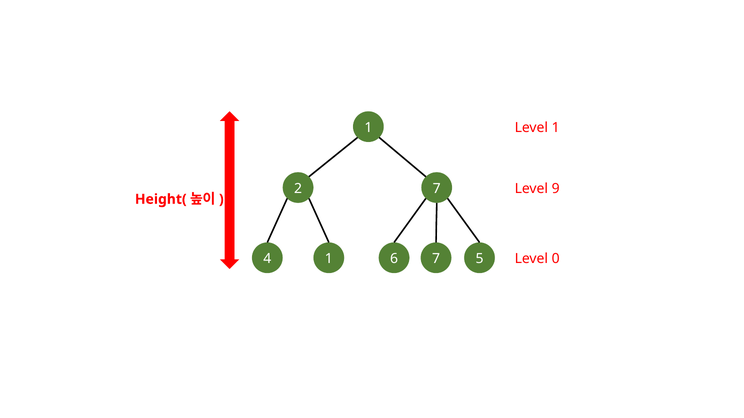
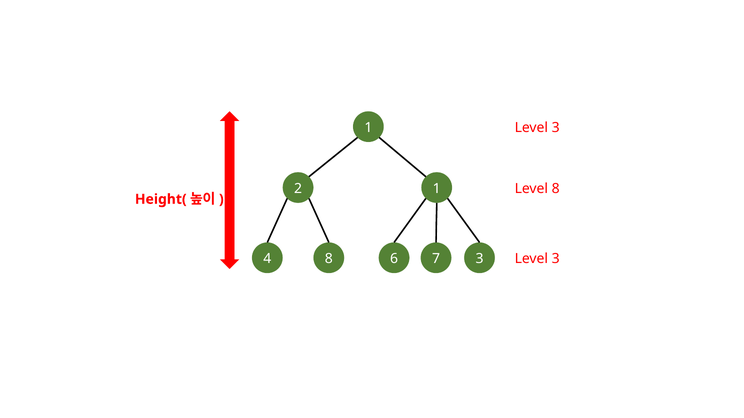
1: 1 -> 3 (556, 128)
2 7: 7 -> 1 (437, 189)
Level 9: 9 -> 8 (556, 189)
0: 0 -> 3 (556, 259)
4 1: 1 -> 8 (329, 259)
7 5: 5 -> 3 (480, 259)
